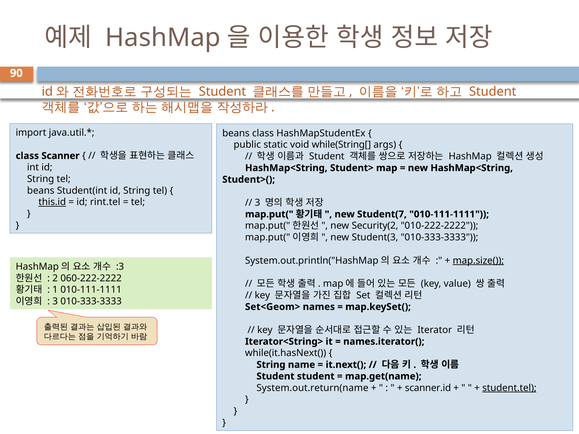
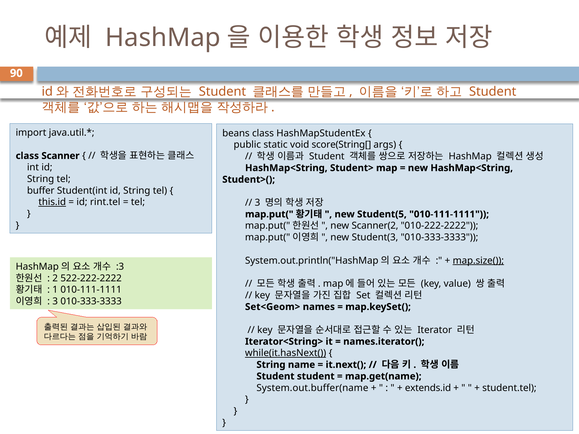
while(String[: while(String[ -> score(String[ (341, 145)
beans: beans -> buffer (41, 191)
Student(7: Student(7 -> Student(5 (382, 214)
Security(2: Security(2 -> Scanner(2 (375, 226)
060-222-2222: 060-222-2222 -> 522-222-2222 (91, 278)
while(it.hasNext( underline: none -> present (286, 353)
System.out.return(name: System.out.return(name -> System.out.buffer(name (312, 388)
scanner.id: scanner.id -> extends.id (428, 388)
student.tel underline: present -> none (509, 388)
